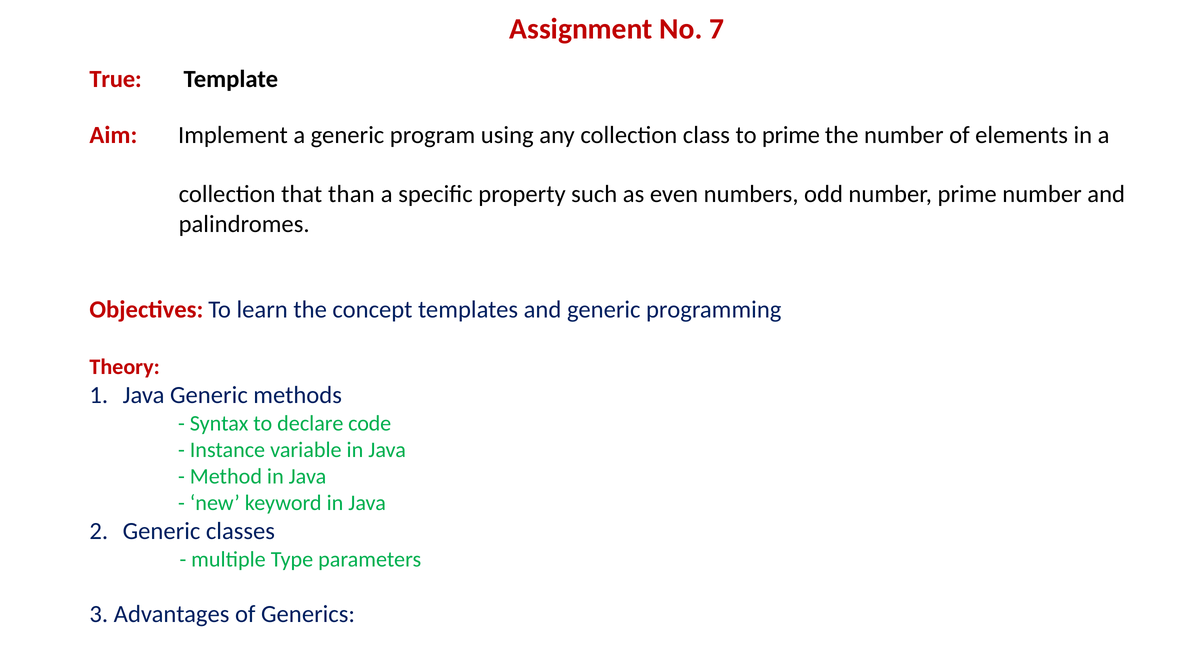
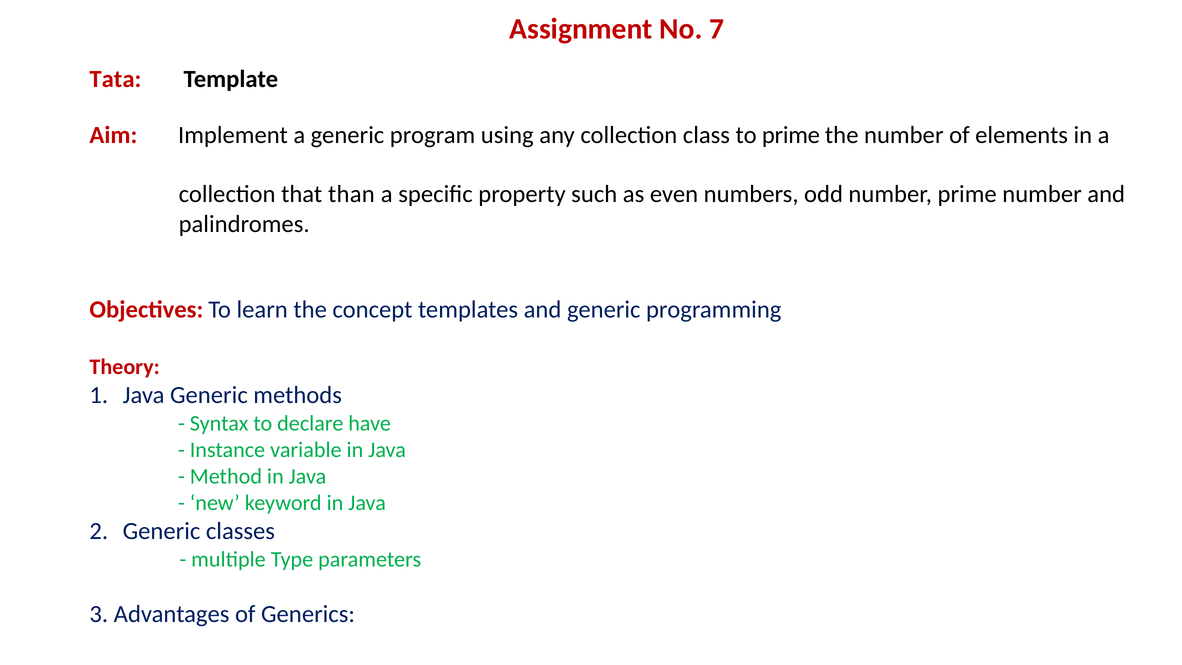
True: True -> Tata (115, 79)
code: code -> have (370, 423)
